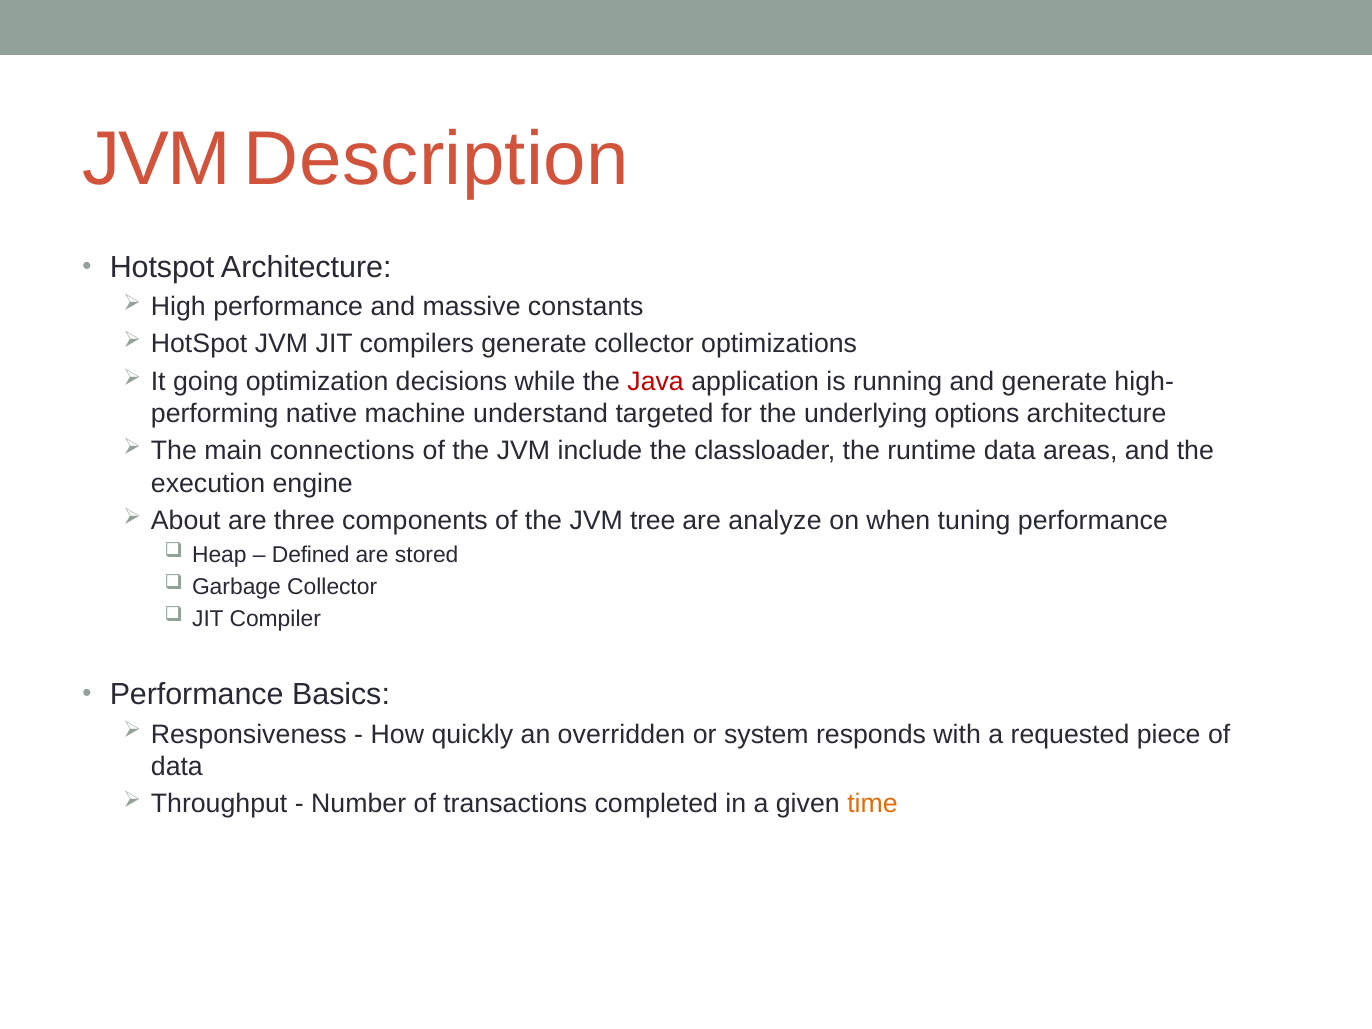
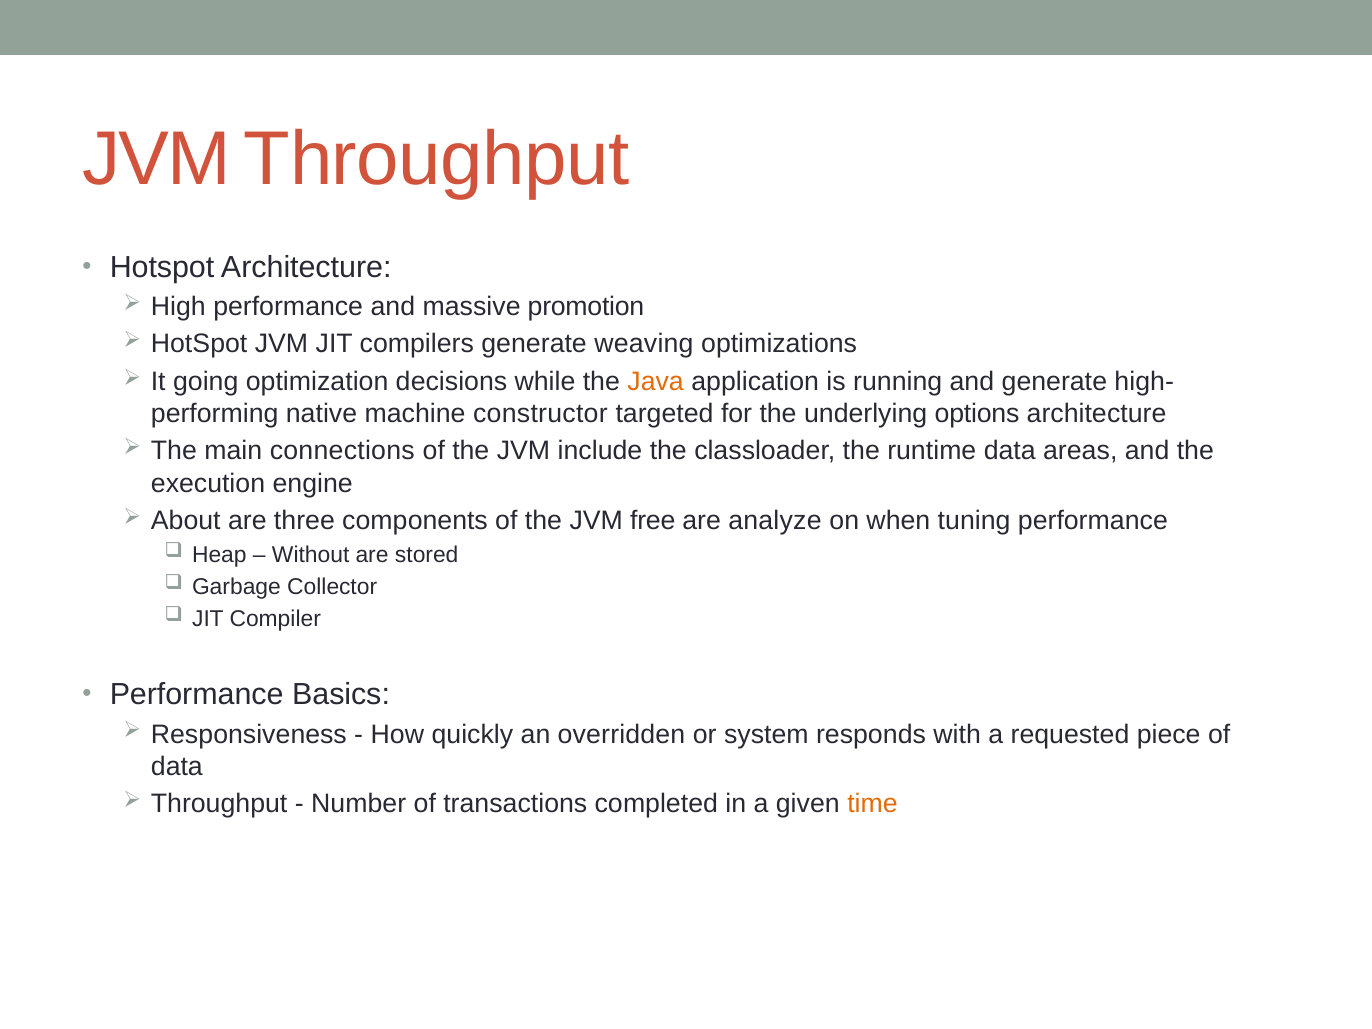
JVM Description: Description -> Throughput (437, 160)
constants: constants -> promotion (586, 307)
generate collector: collector -> weaving (644, 344)
Java colour: red -> orange (656, 382)
understand: understand -> constructor (540, 414)
tree: tree -> free (653, 521)
Defined: Defined -> Without (311, 555)
